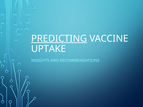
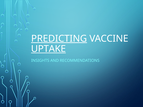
UPTAKE underline: none -> present (49, 49)
